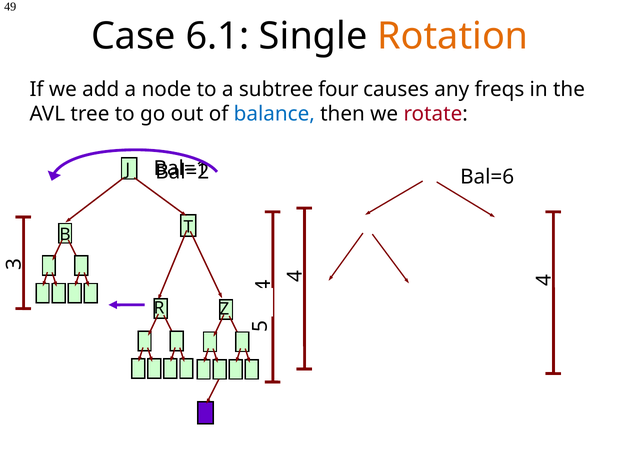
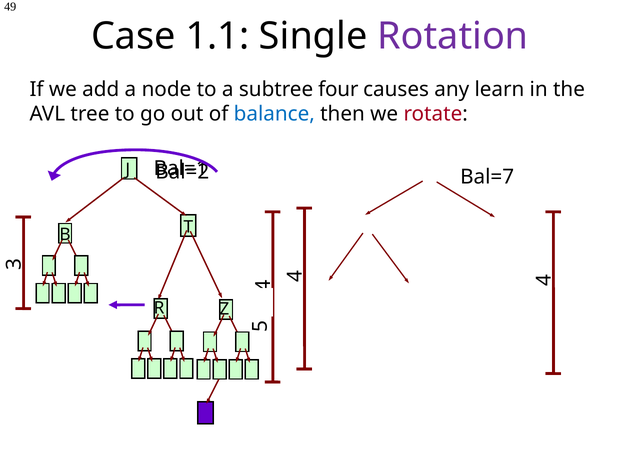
6.1: 6.1 -> 1.1 (217, 36)
Rotation colour: orange -> purple (453, 36)
freqs: freqs -> learn (499, 89)
Bal=6: Bal=6 -> Bal=7 (487, 177)
